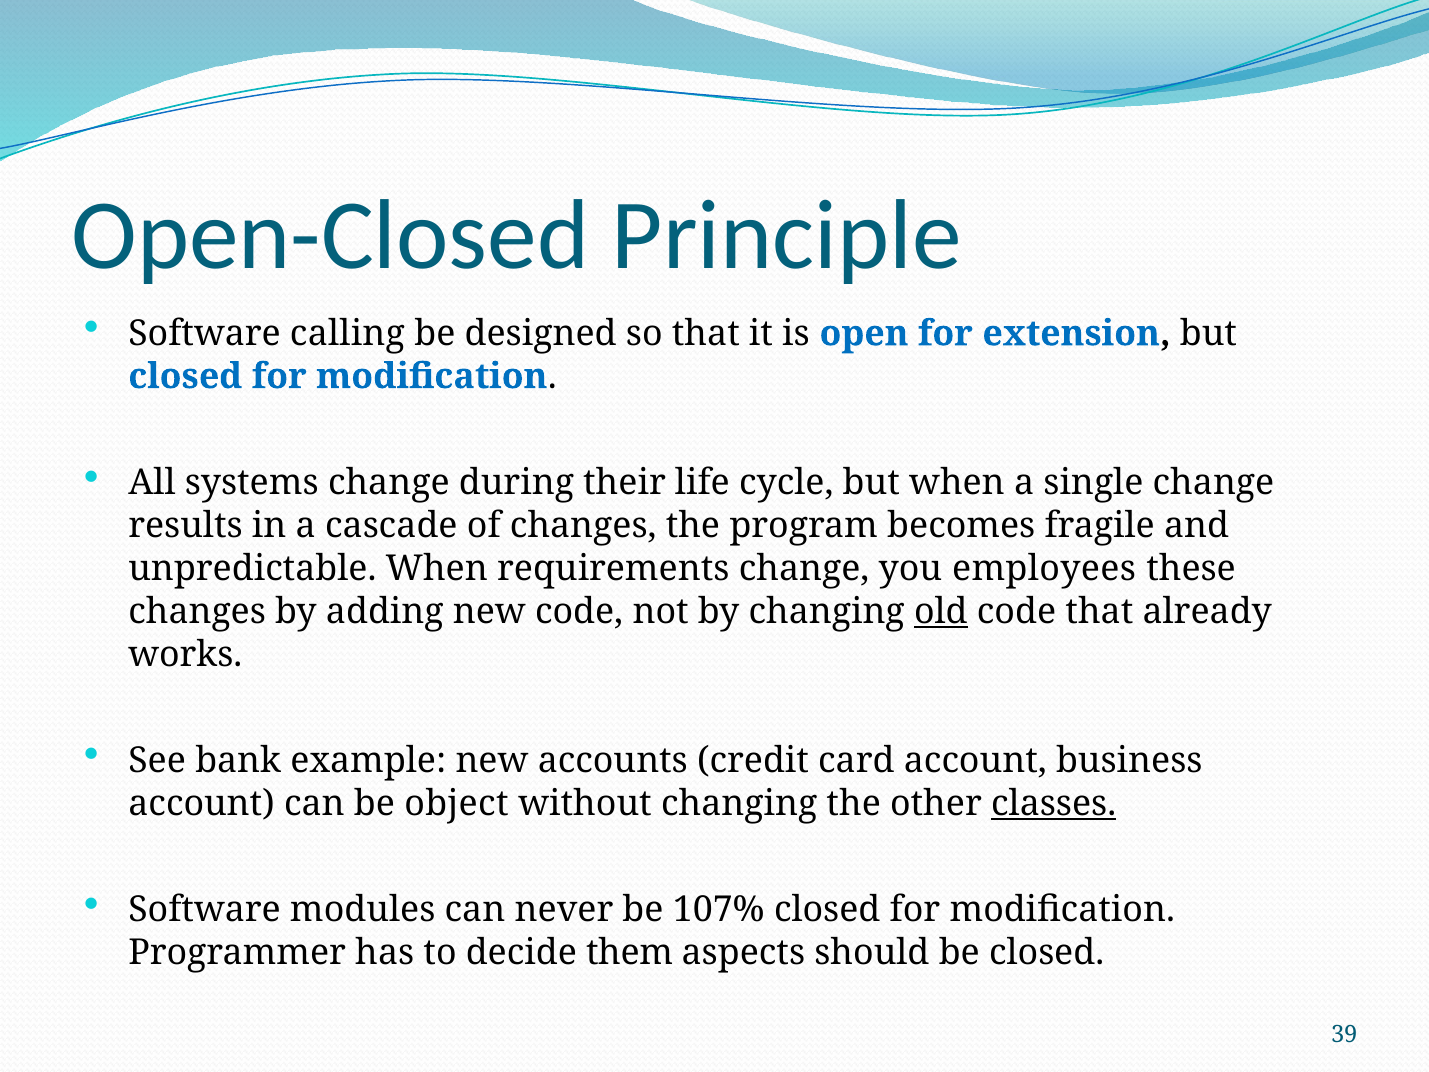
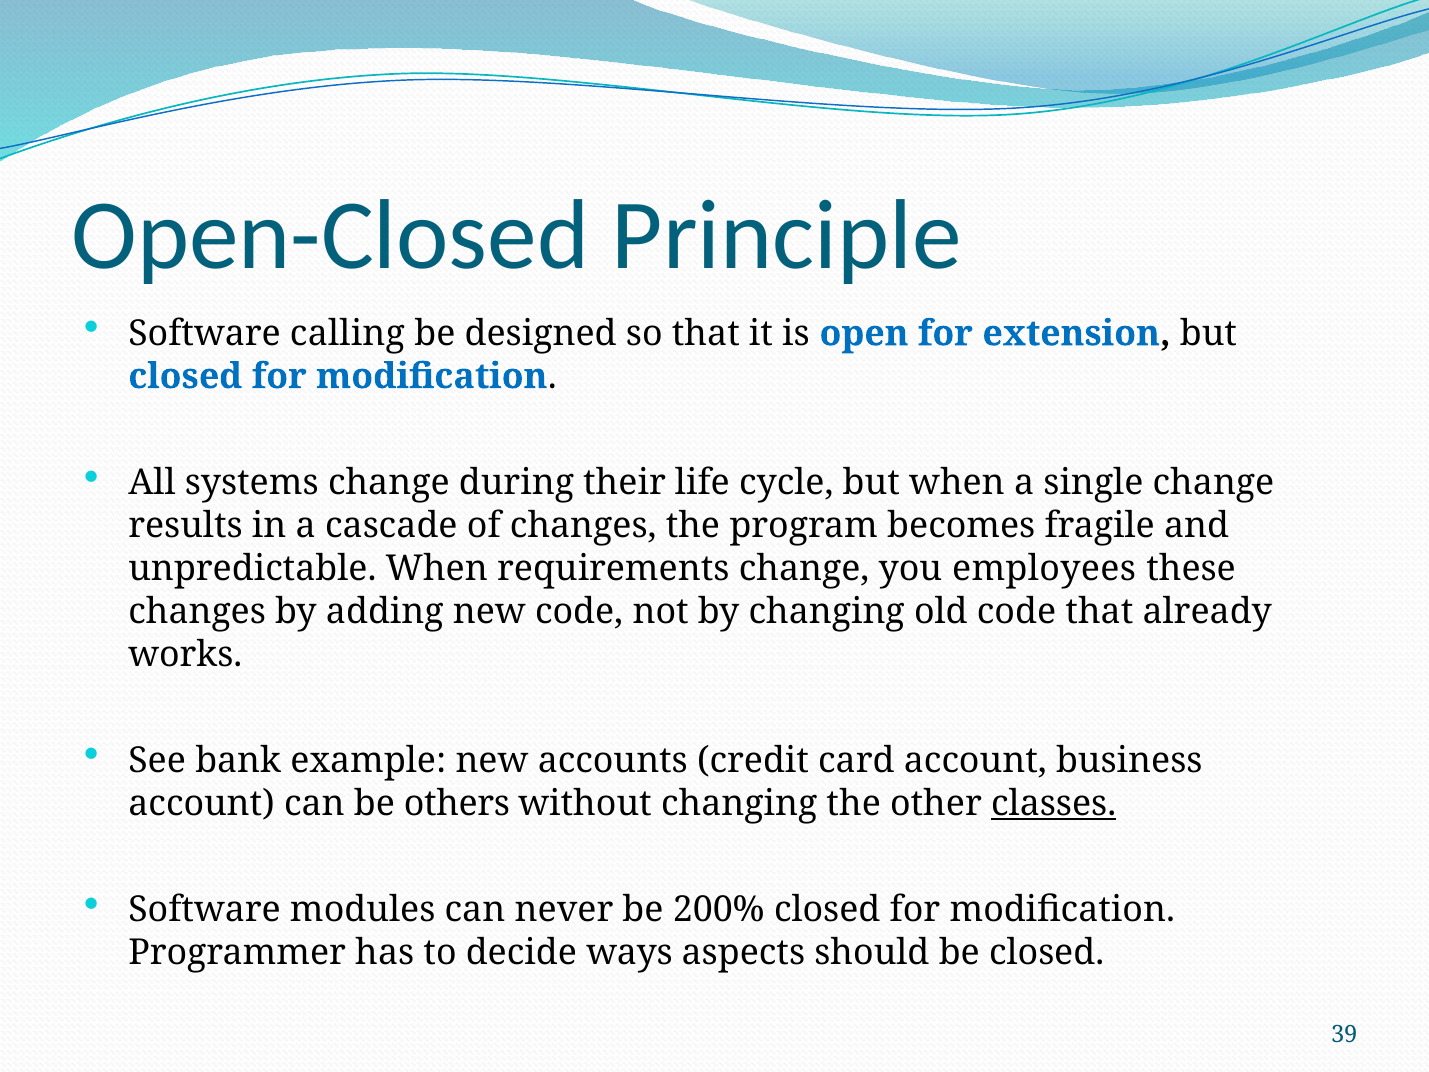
old underline: present -> none (941, 611)
object: object -> others (457, 803)
107%: 107% -> 200% (719, 910)
them: them -> ways (630, 953)
